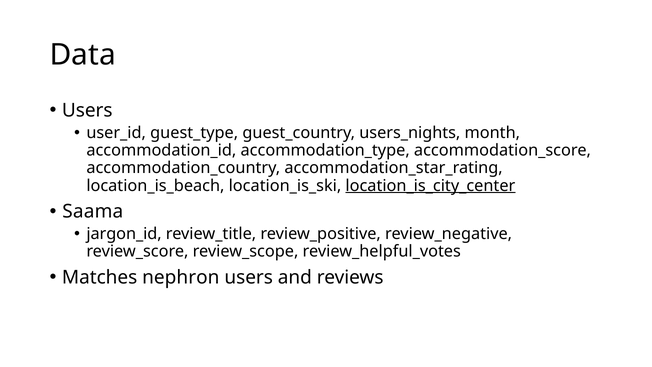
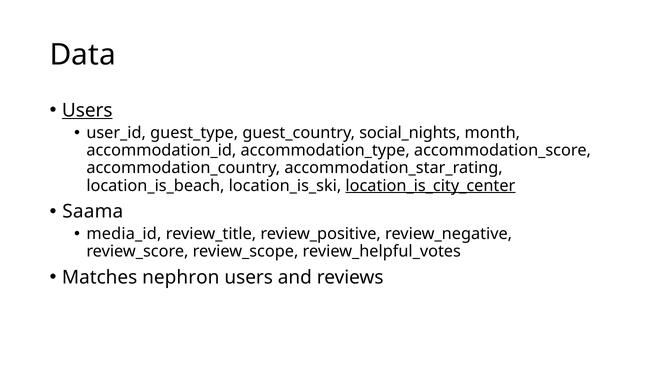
Users underline: none -> present (87, 110)
users_nights: users_nights -> social_nights (410, 133)
jargon_id: jargon_id -> media_id (124, 234)
